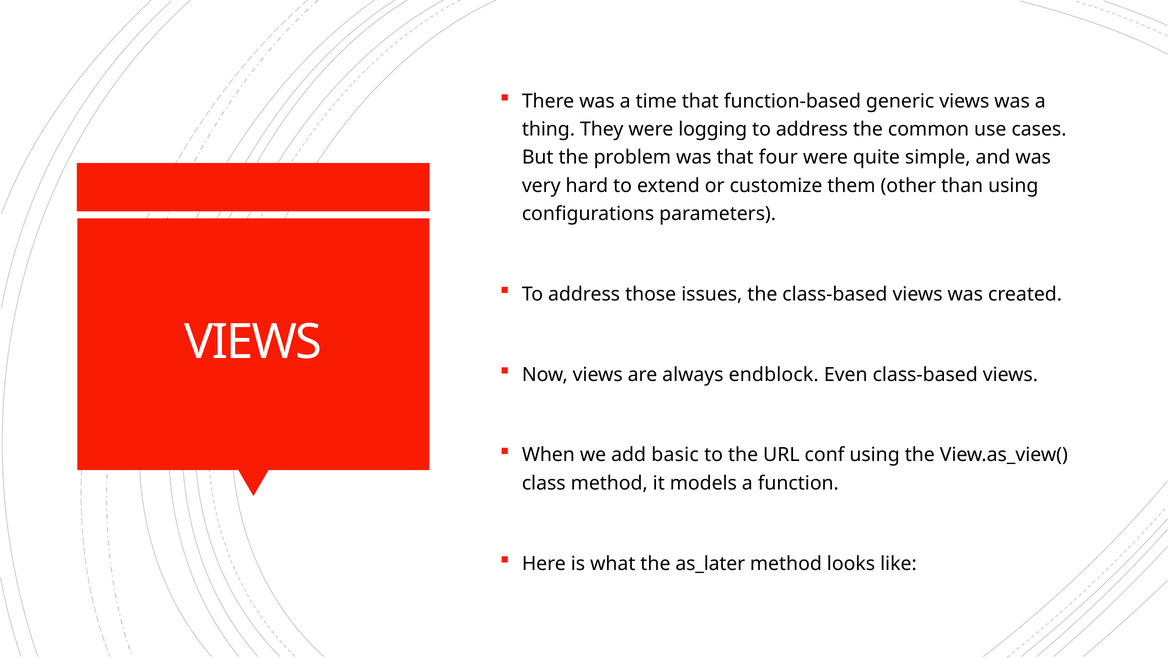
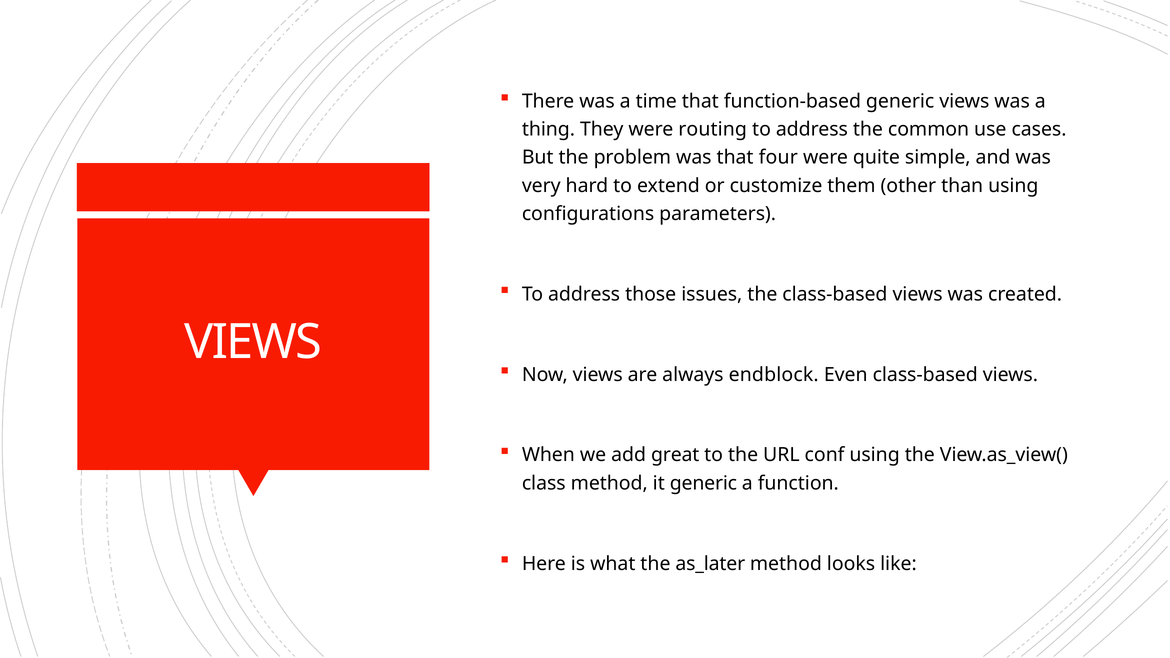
logging: logging -> routing (713, 130)
basic: basic -> great (675, 455)
it models: models -> generic (703, 483)
